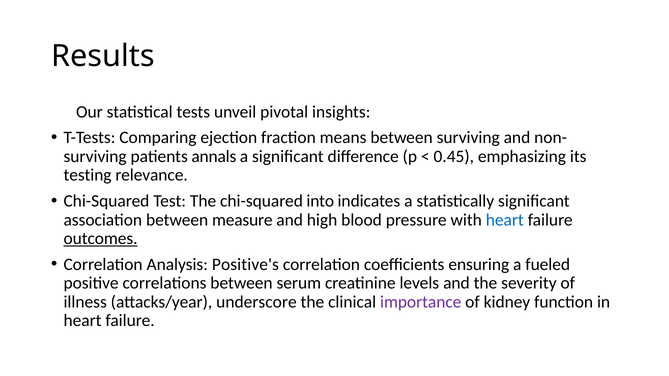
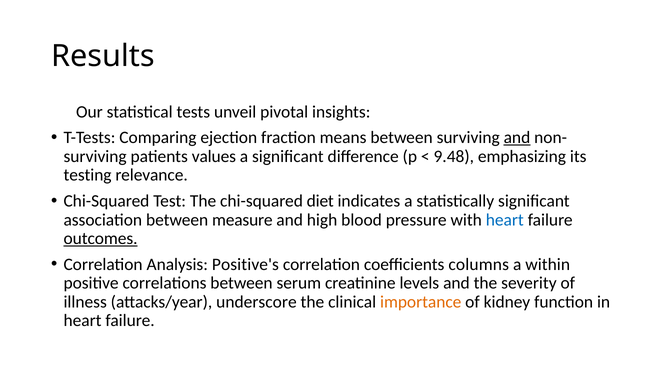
and underline: none -> present (517, 138)
annals: annals -> values (214, 157)
0.45: 0.45 -> 9.48 (454, 157)
into: into -> diet (320, 201)
ensuring: ensuring -> columns (479, 265)
fueled: fueled -> within (548, 265)
importance colour: purple -> orange (421, 302)
